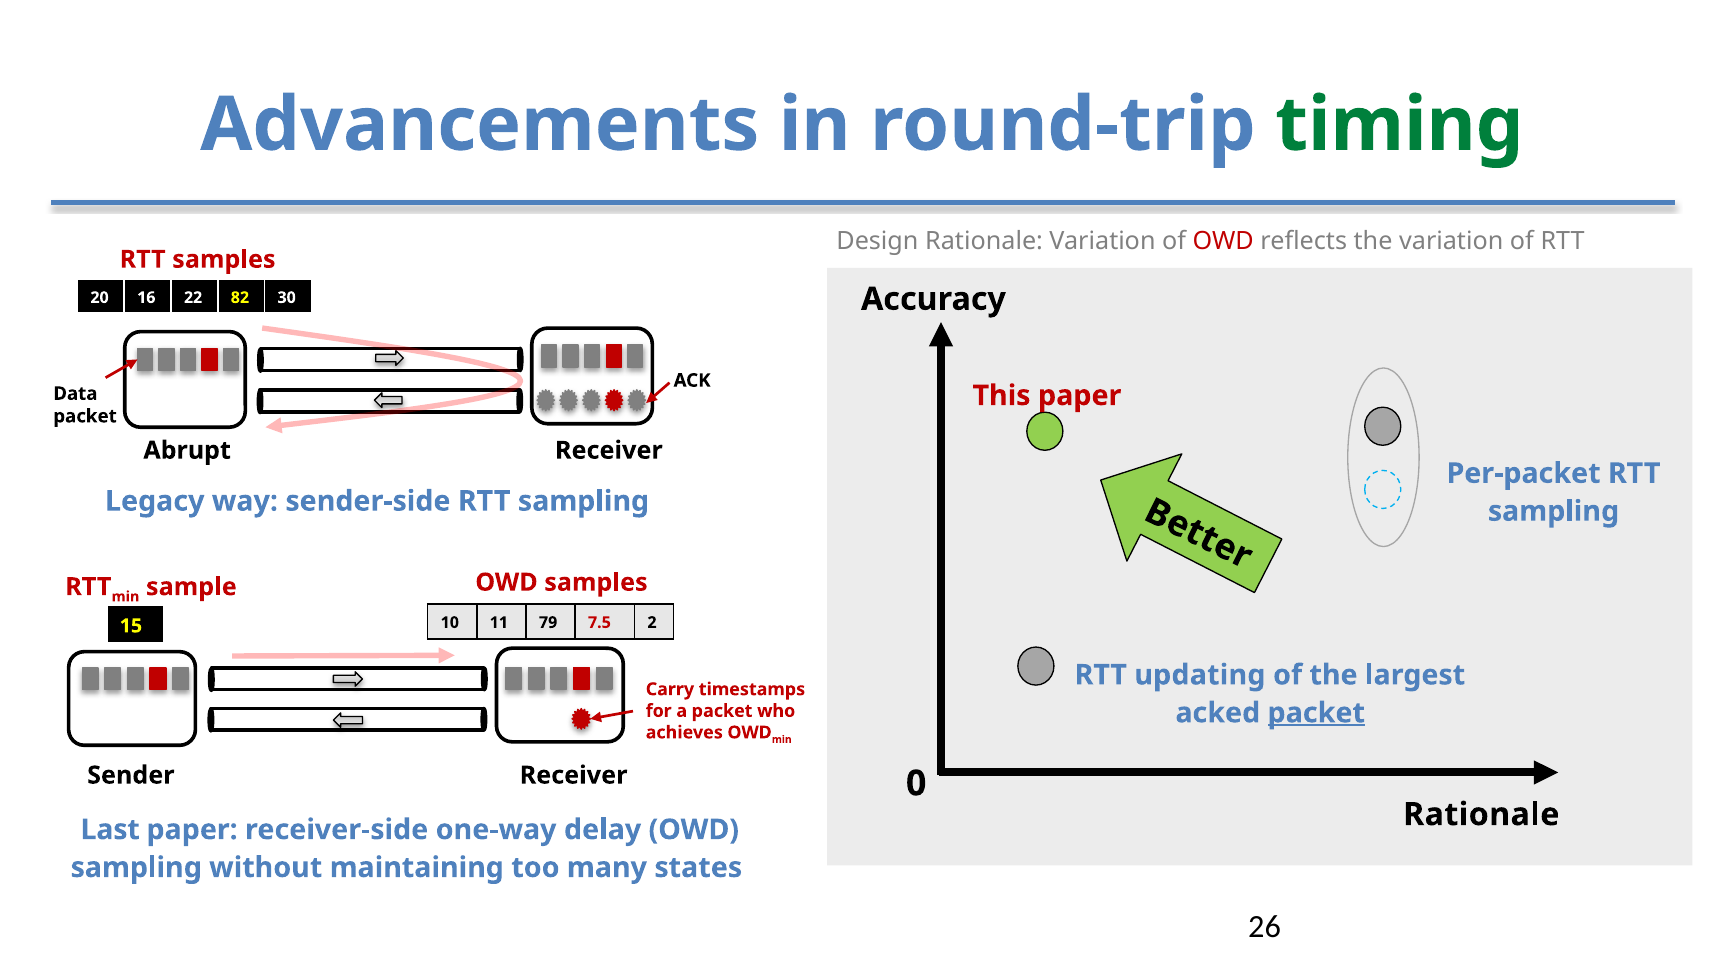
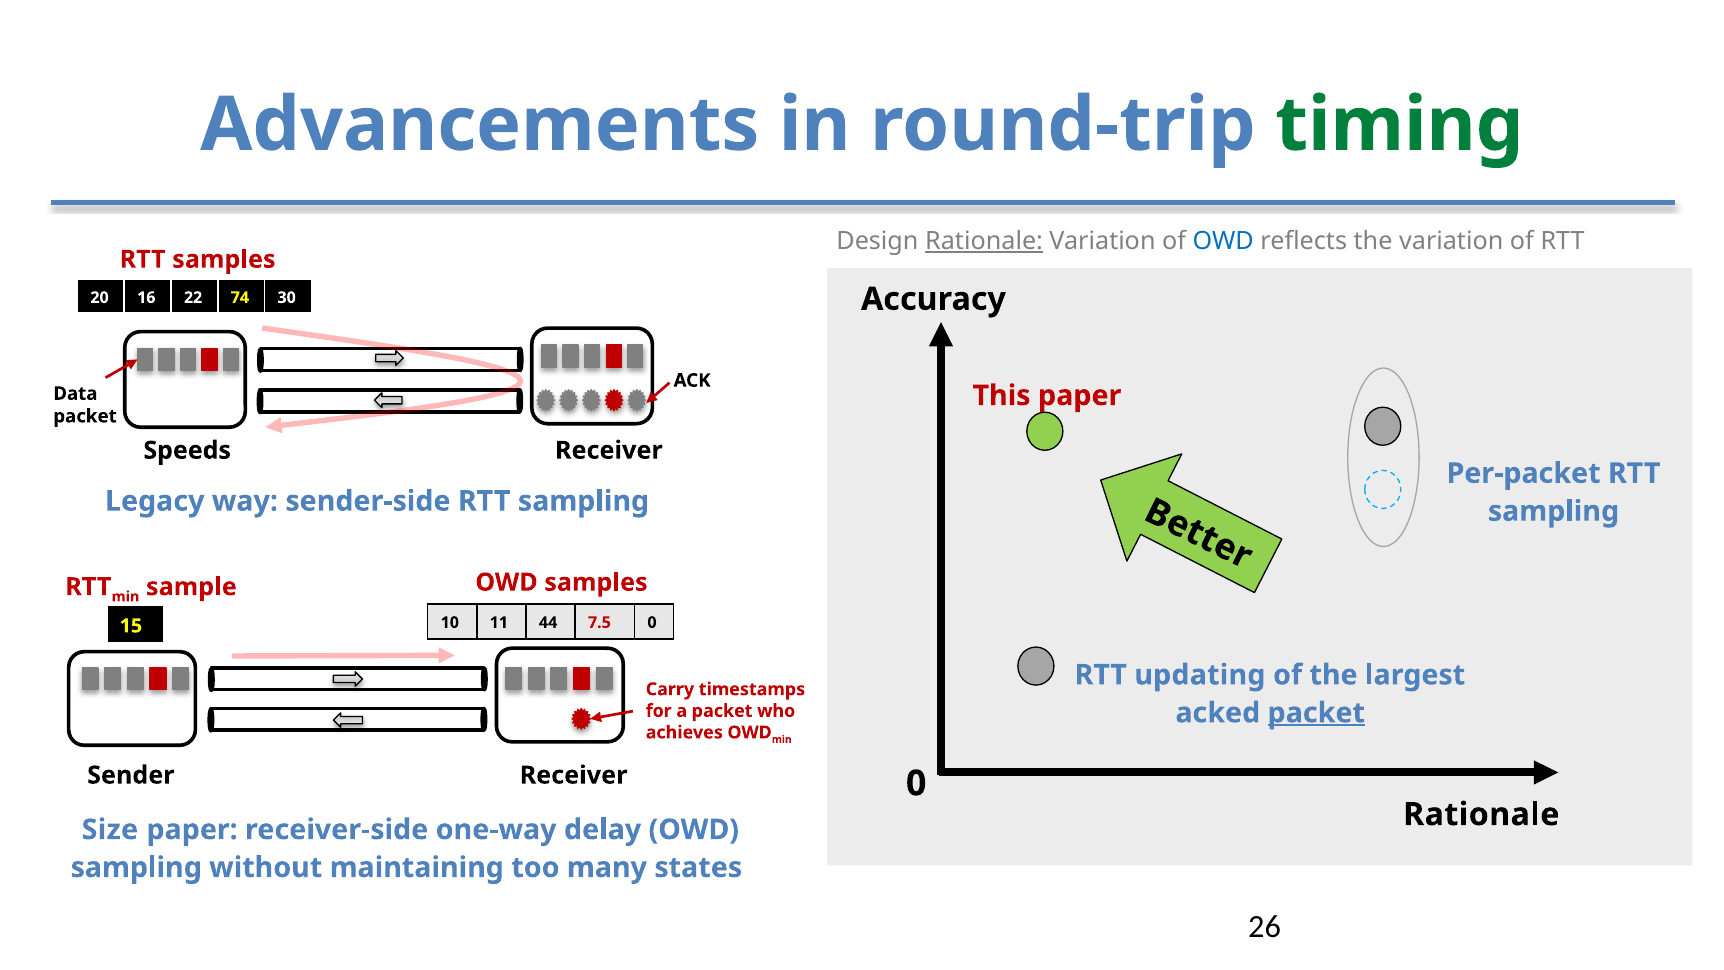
Rationale underline: none -> present (984, 241)
OWD colour: red -> blue (1223, 241)
82: 82 -> 74 (240, 298)
Abrupt: Abrupt -> Speeds (187, 450)
79: 79 -> 44 (548, 622)
7.5 2: 2 -> 0 (652, 622)
Last: Last -> Size (110, 829)
